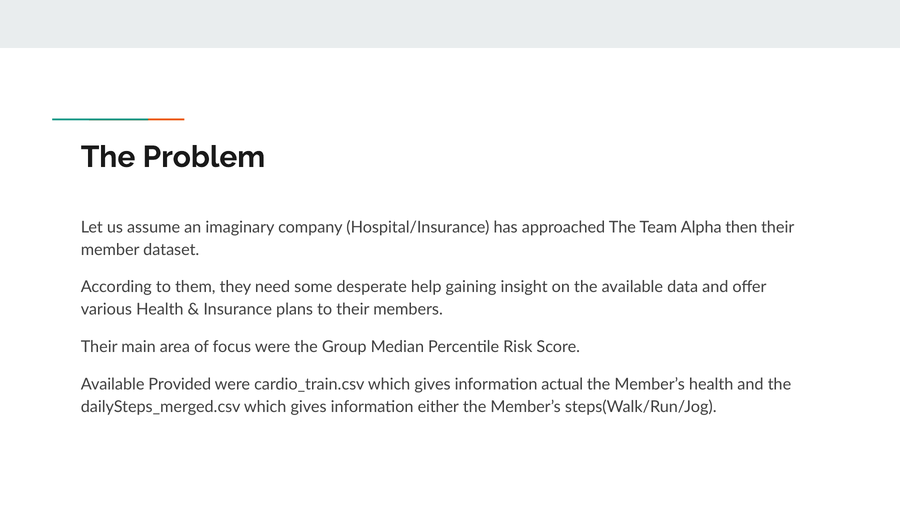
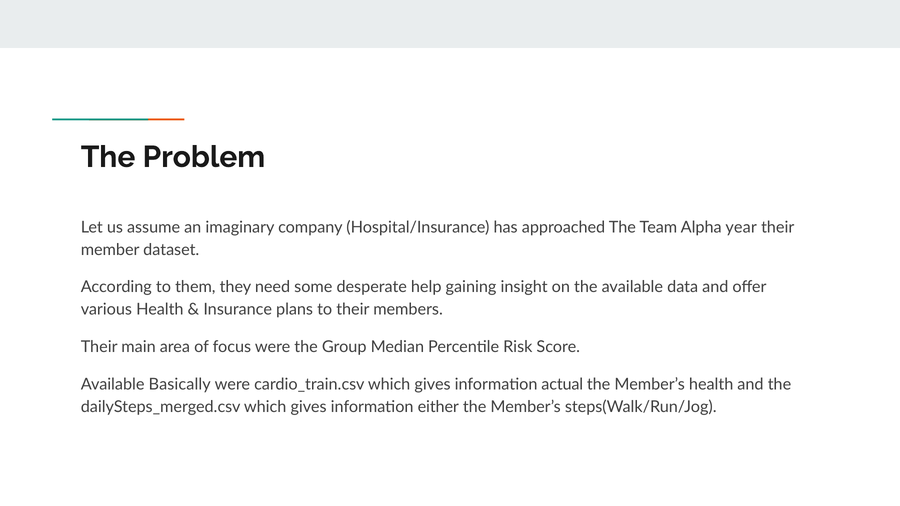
then: then -> year (741, 227)
Provided: Provided -> Basically (180, 385)
